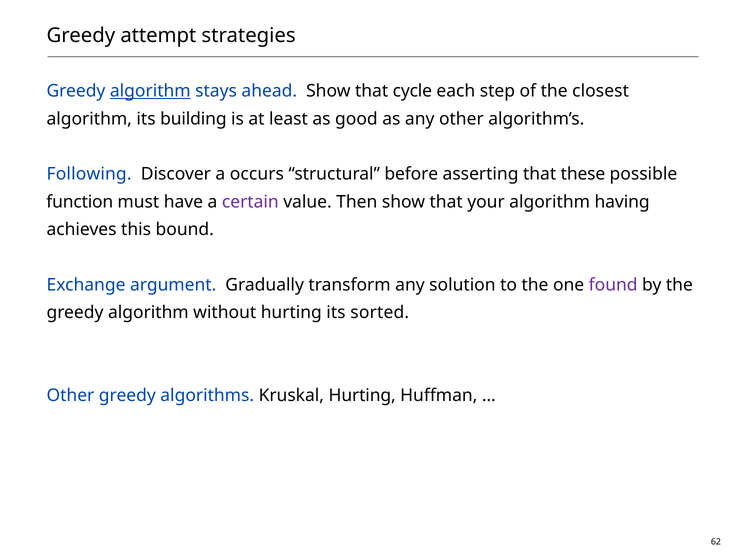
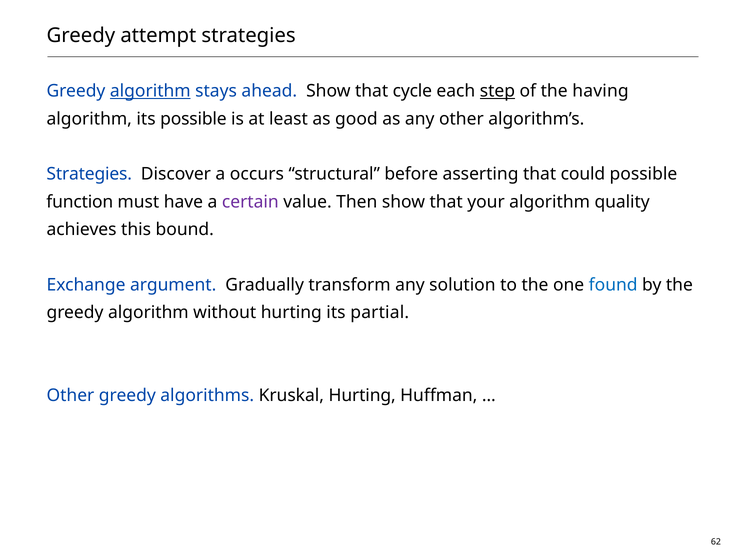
step underline: none -> present (497, 91)
closest: closest -> having (601, 91)
its building: building -> possible (193, 119)
Following: Following -> Strategies (89, 174)
these: these -> could (583, 174)
having: having -> quality (622, 202)
found colour: purple -> blue (613, 285)
sorted: sorted -> partial (380, 312)
